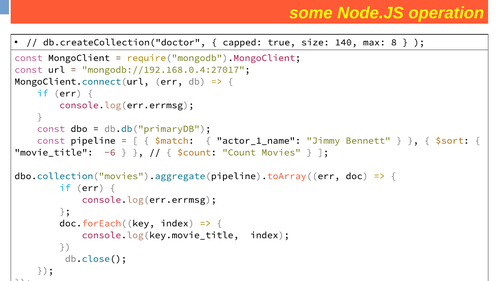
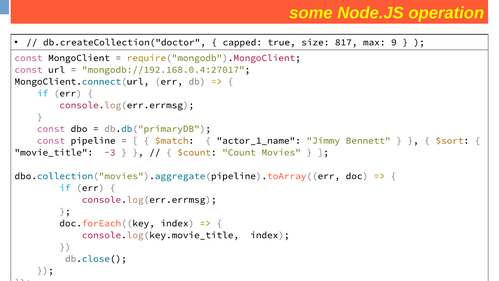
140: 140 -> 817 (346, 42)
8: 8 -> 9 (394, 42)
-6: -6 -> -3 (110, 152)
